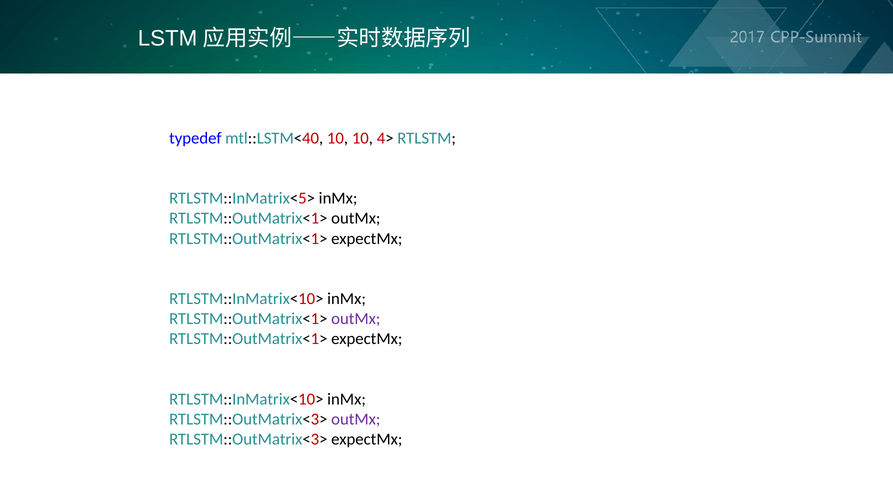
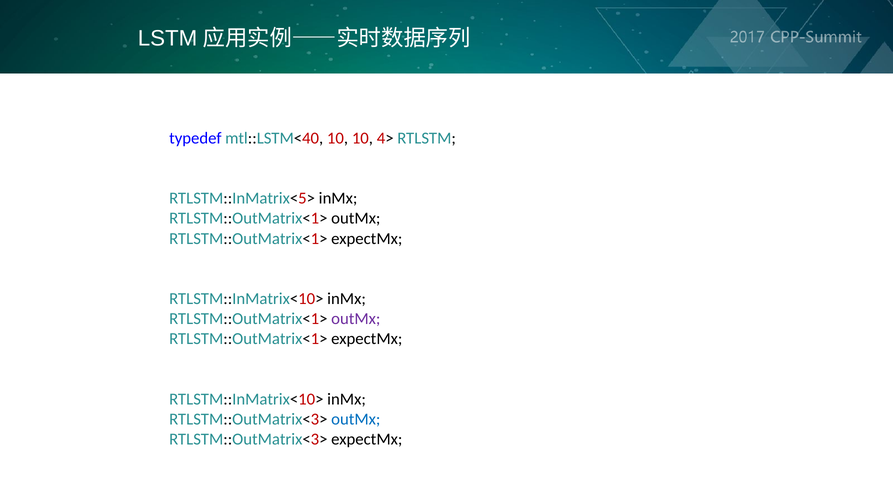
outMx colour: purple -> blue (356, 419)
